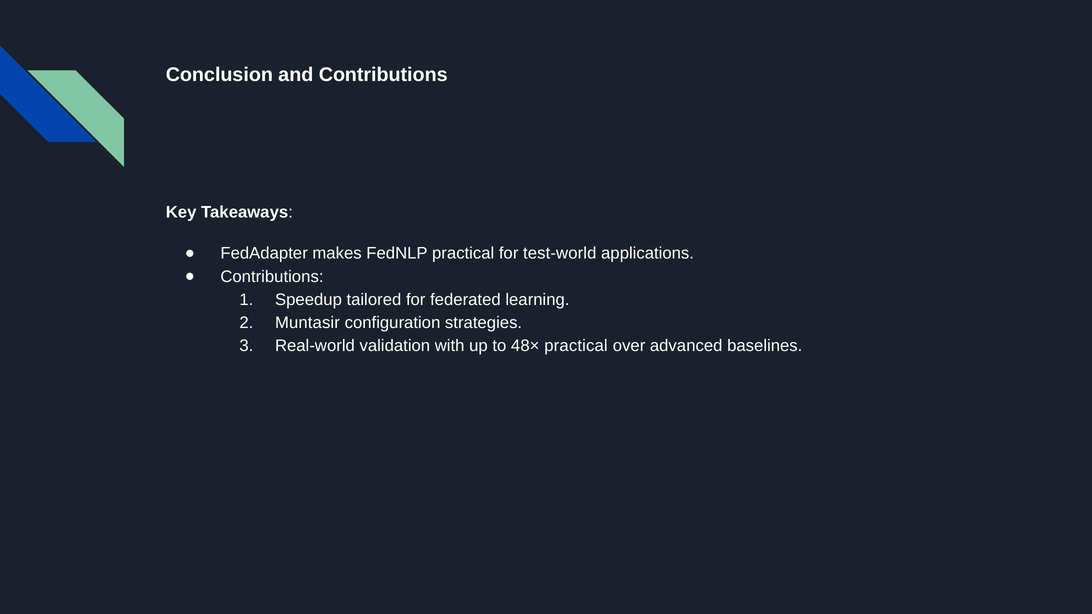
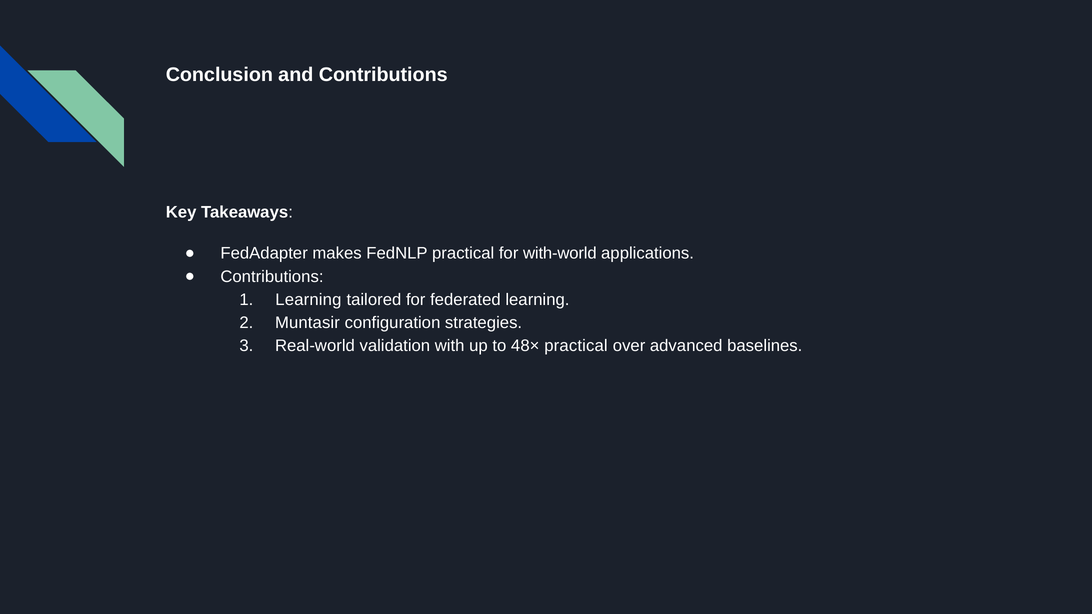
test-world: test-world -> with-world (560, 254)
Speedup: Speedup -> Learning (308, 300)
